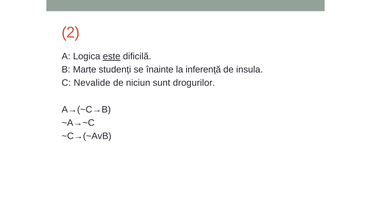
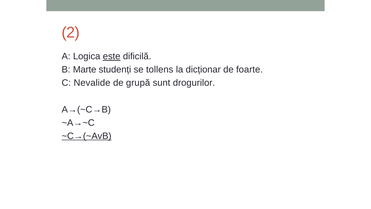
înainte: înainte -> tollens (160, 70)
inferență: inferență -> dicționar (203, 70)
insula: insula -> foarte (250, 70)
niciun: niciun -> grupă (138, 83)
~C→(~AvB underline: none -> present (87, 136)
